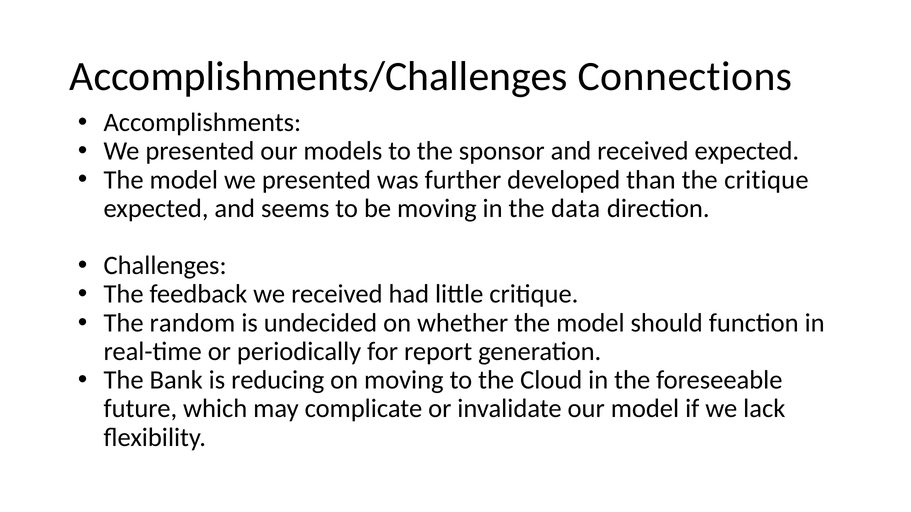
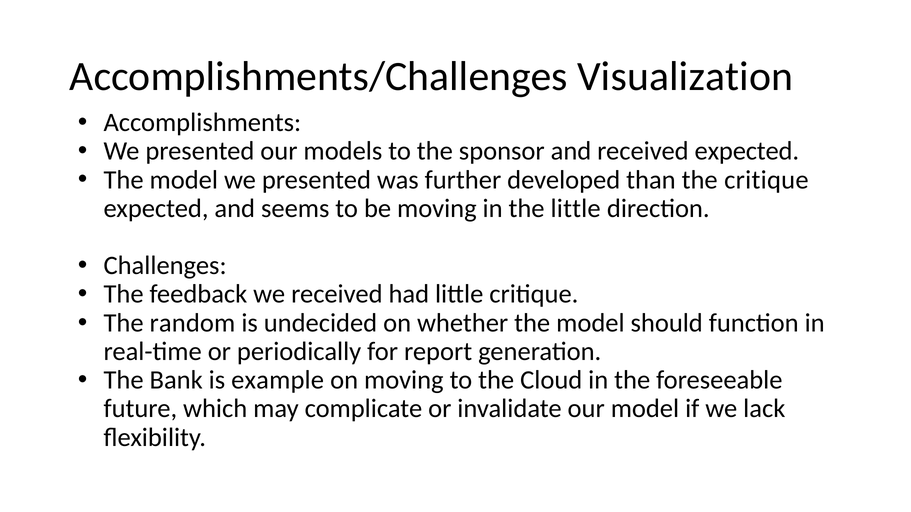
Connections: Connections -> Visualization (685, 77)
the data: data -> little (576, 209)
reducing: reducing -> example (278, 380)
